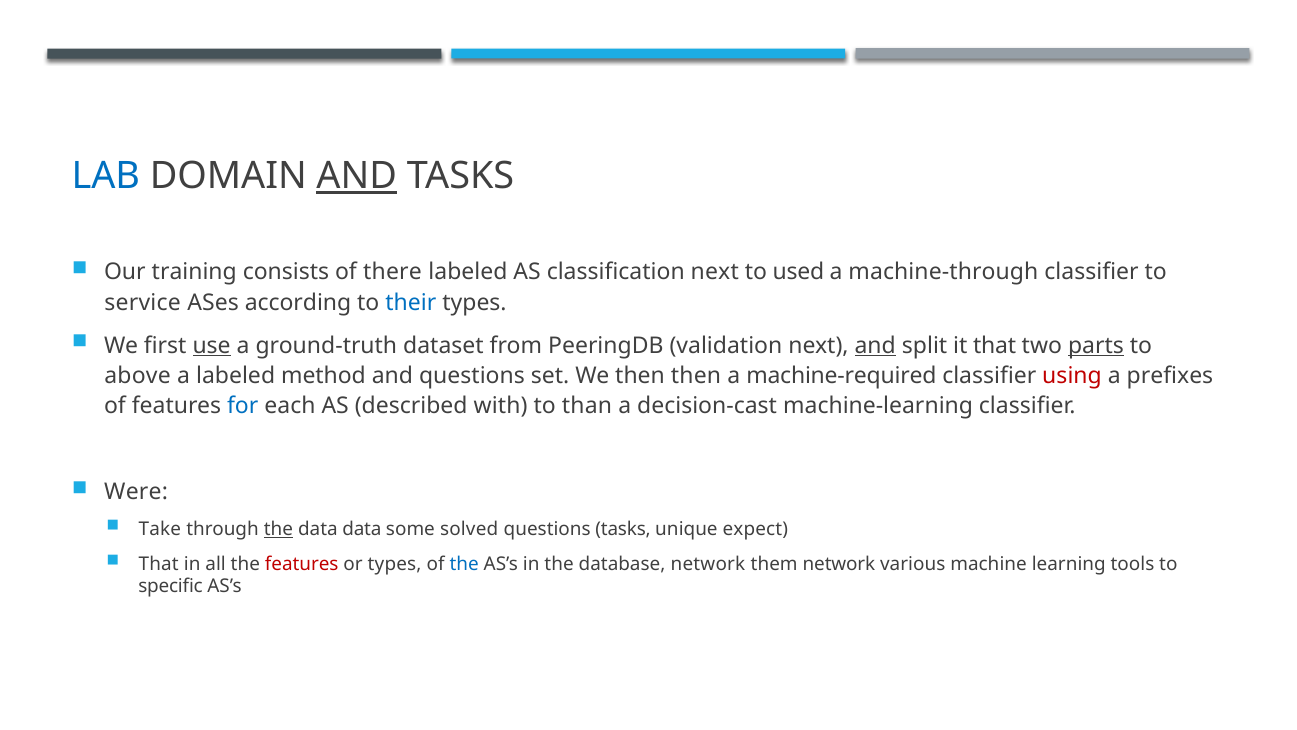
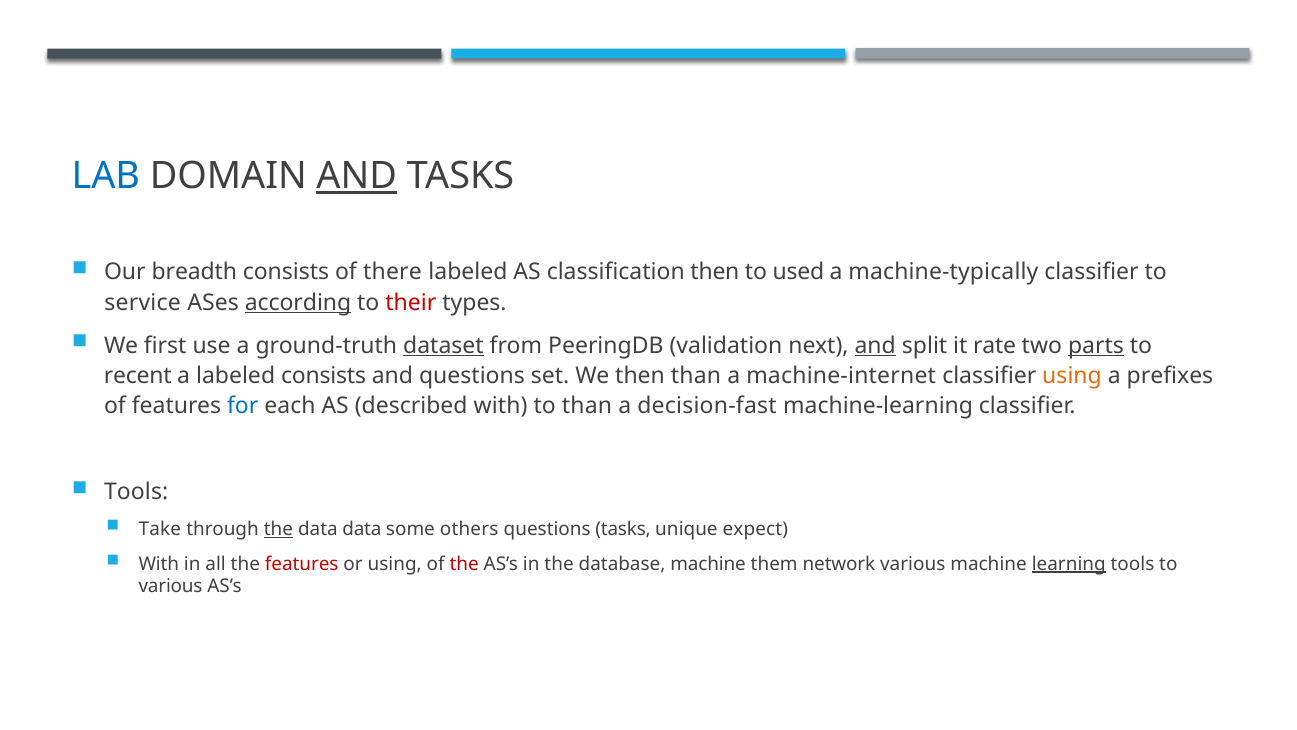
training: training -> breadth (194, 272)
classification next: next -> then (715, 272)
machine-through: machine-through -> machine-typically (943, 272)
according underline: none -> present (298, 302)
their colour: blue -> red (411, 302)
use underline: present -> none (212, 345)
dataset underline: none -> present (443, 345)
it that: that -> rate (995, 345)
above: above -> recent (138, 376)
labeled method: method -> consists (324, 376)
then then: then -> than (696, 376)
machine-required: machine-required -> machine-internet (841, 376)
using colour: red -> orange (1072, 376)
decision-cast: decision-cast -> decision-fast (707, 406)
Were: Were -> Tools (136, 492)
solved: solved -> others (469, 529)
That: That -> With (159, 563)
or types: types -> using (395, 563)
the colour: blue -> red (464, 563)
database network: network -> machine (708, 563)
learning underline: none -> present (1069, 563)
specific: specific -> various (171, 586)
